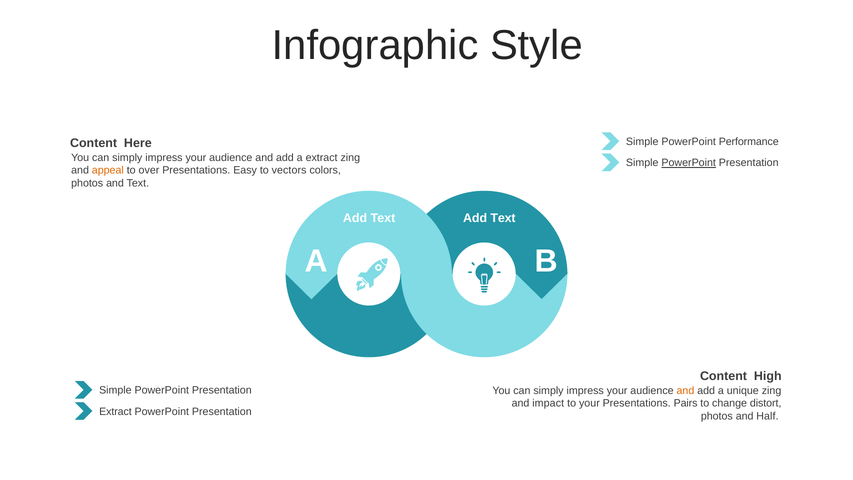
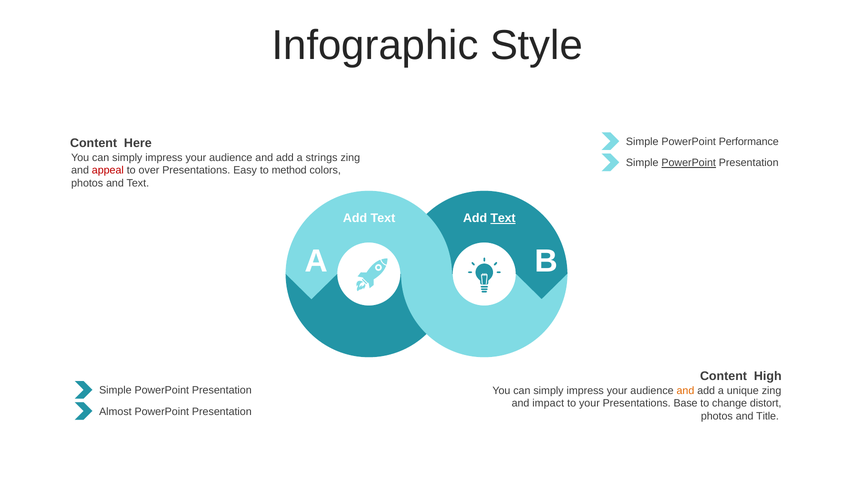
a extract: extract -> strings (322, 157)
appeal colour: orange -> red (108, 170)
vectors: vectors -> method (289, 170)
Text underline: none -> present (503, 218)
Pairs: Pairs -> Base (686, 403)
Extract: Extract -> Almost (115, 411)
Half: Half -> Title (768, 416)
